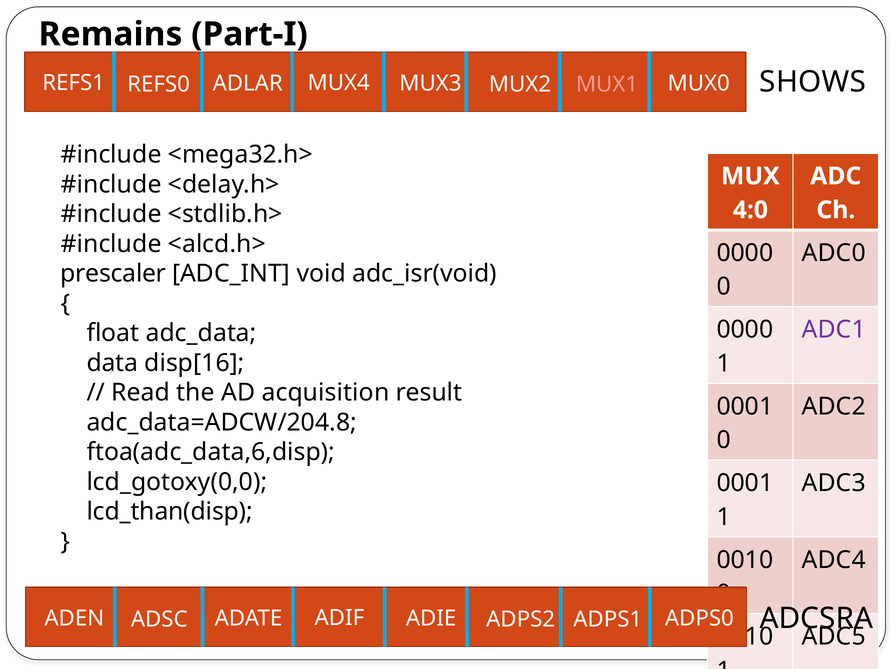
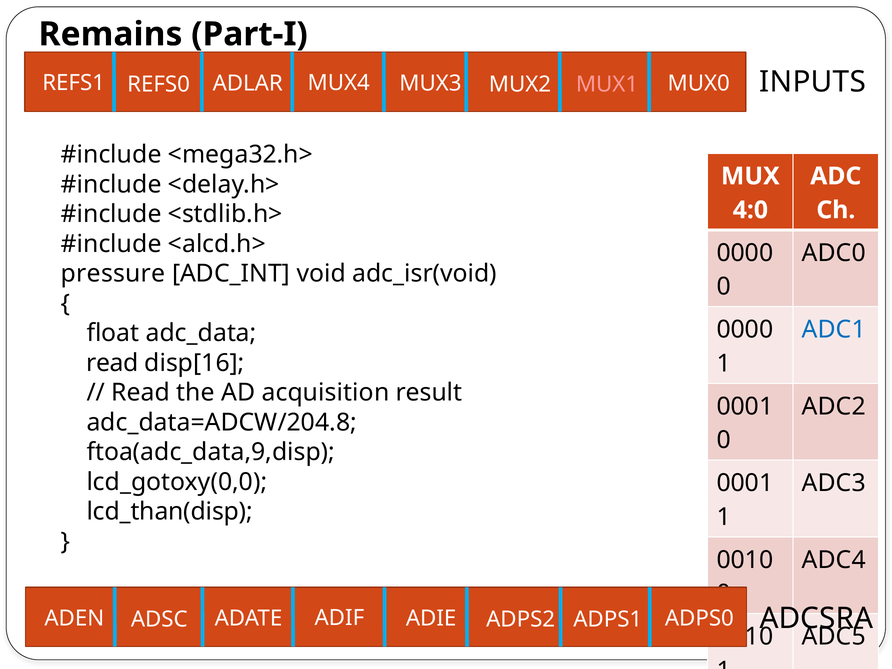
SHOWS: SHOWS -> INPUTS (813, 82)
prescaler: prescaler -> pressure (113, 274)
ADC1 colour: purple -> blue (834, 330)
data: data -> read (112, 363)
ftoa(adc_data,6,disp: ftoa(adc_data,6,disp -> ftoa(adc_data,9,disp (211, 452)
